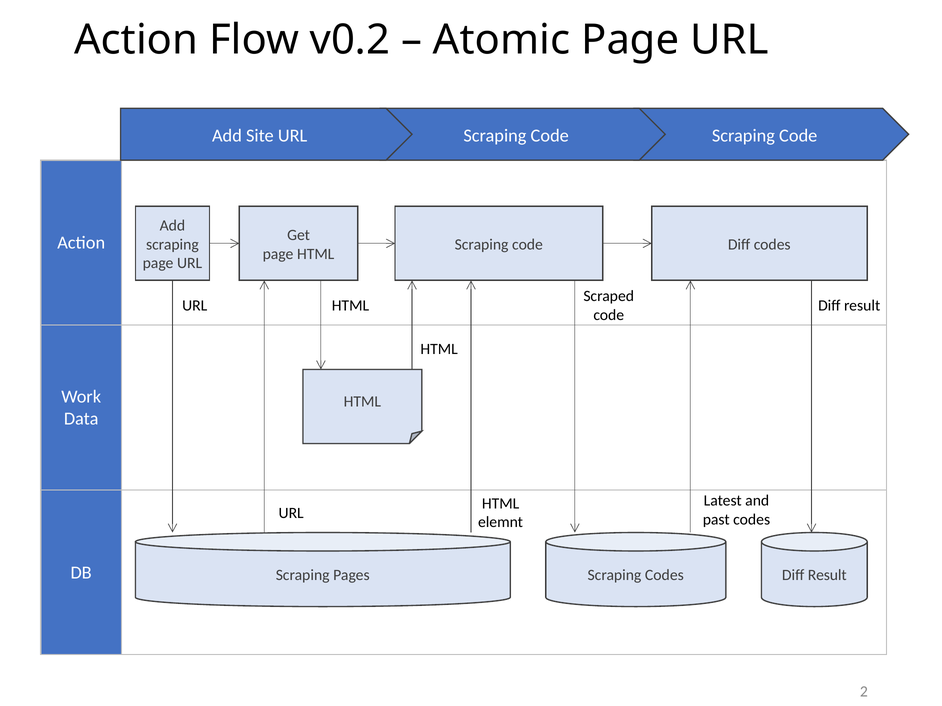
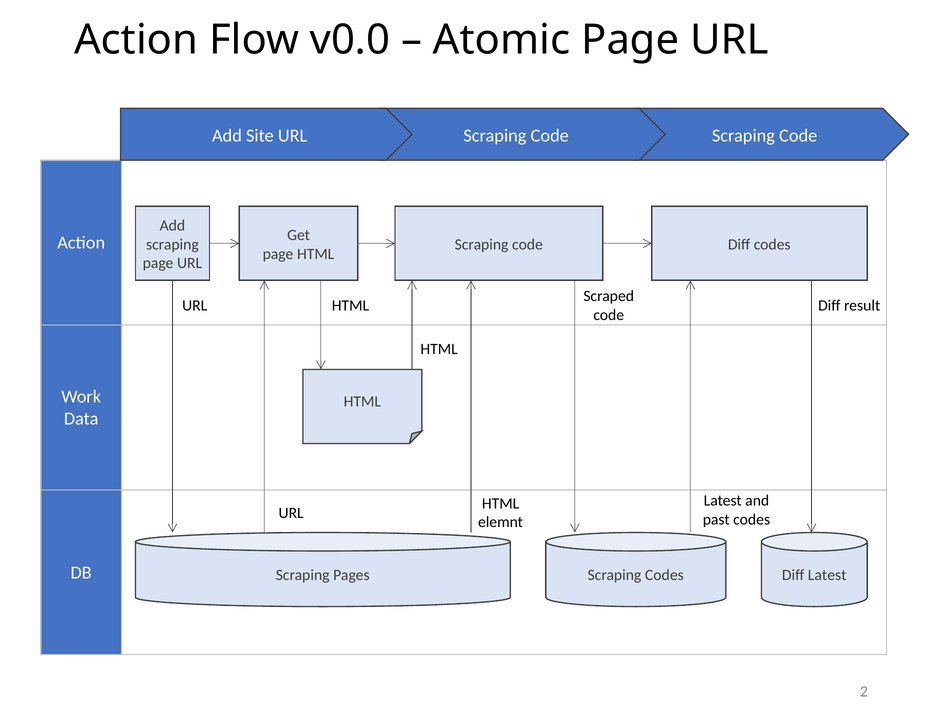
v0.2: v0.2 -> v0.0 (350, 40)
Result: Result -> Latest (827, 576)
